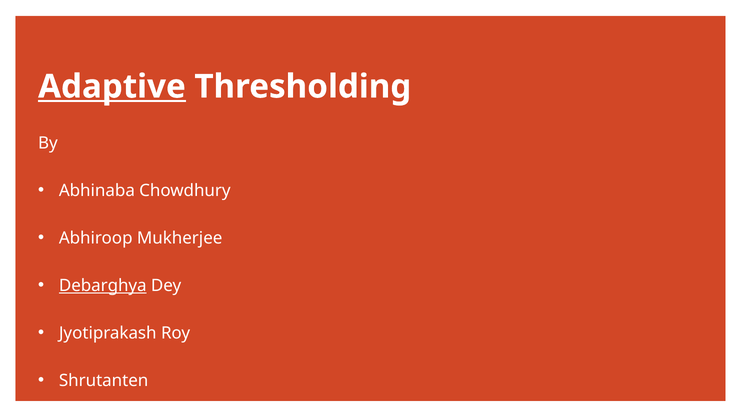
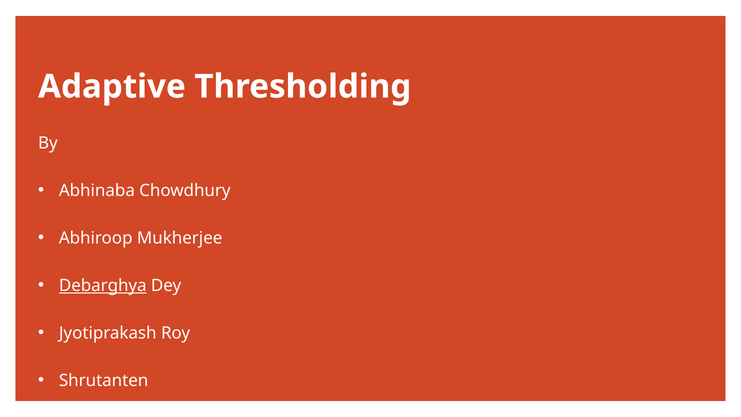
Adaptive underline: present -> none (112, 87)
